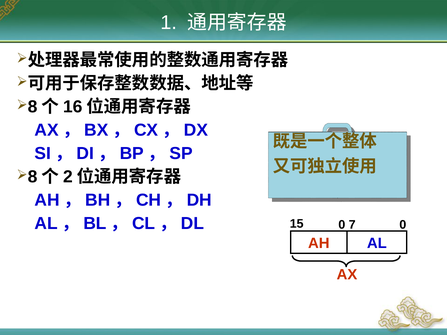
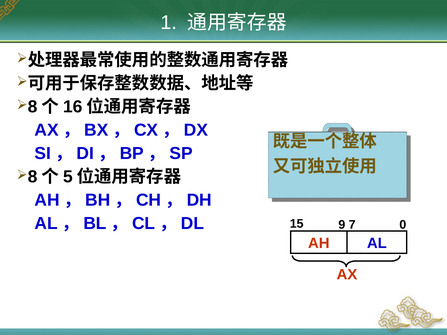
2: 2 -> 5 (68, 177)
0: 0 -> 9 (342, 225)
